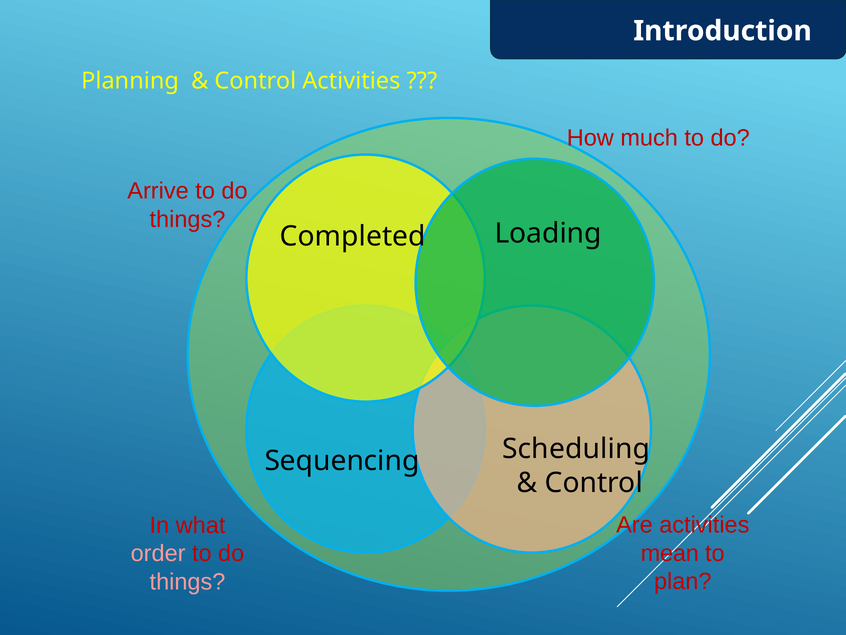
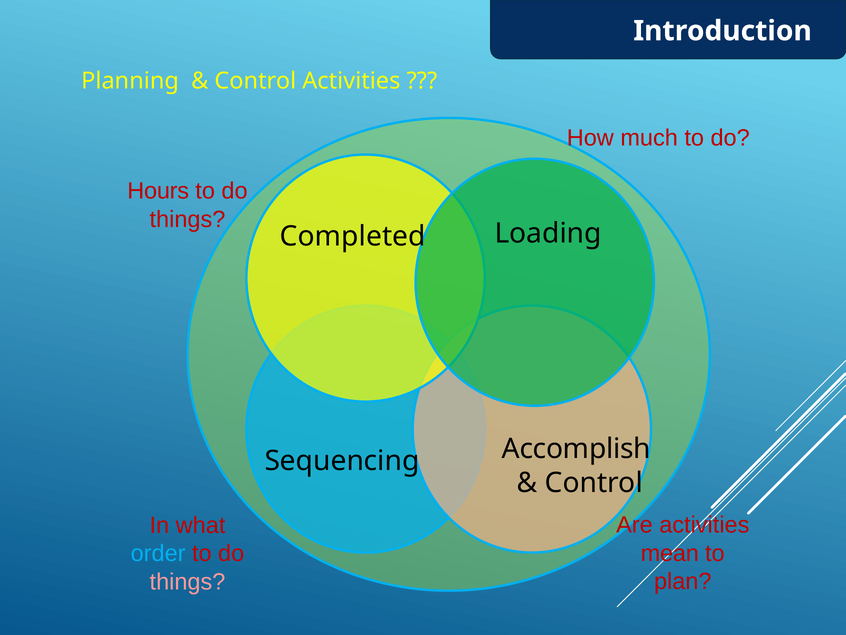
Arrive: Arrive -> Hours (158, 191)
Scheduling: Scheduling -> Accomplish (576, 448)
order colour: pink -> light blue (158, 553)
